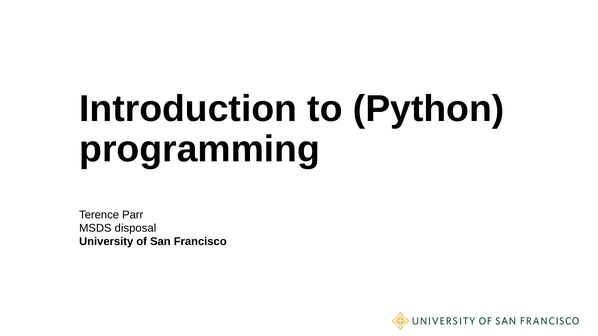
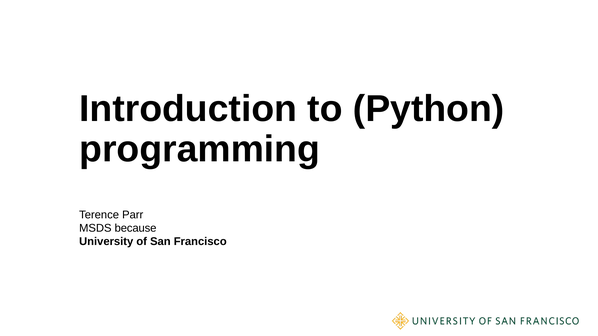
disposal: disposal -> because (136, 228)
